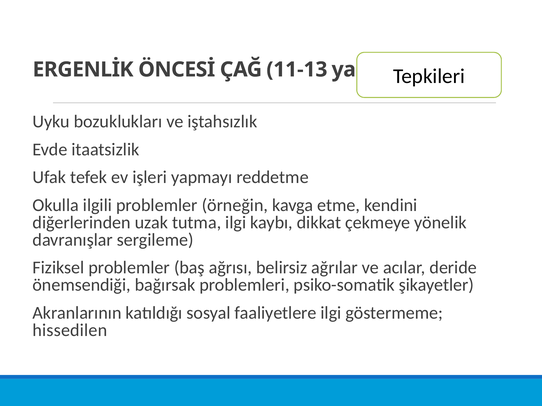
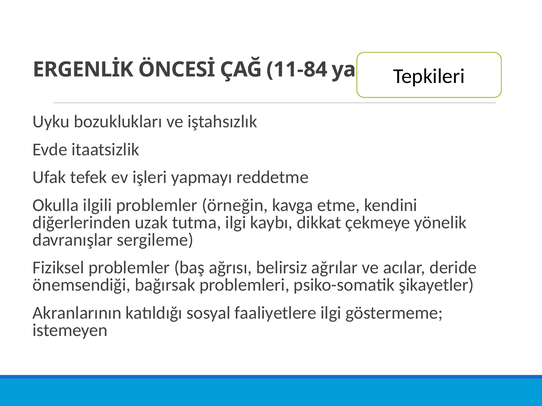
11-13: 11-13 -> 11-84 (297, 70)
hissedilen: hissedilen -> istemeyen (70, 331)
